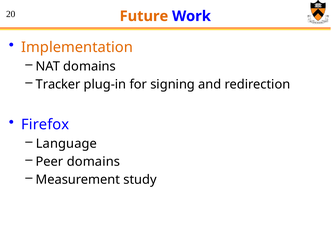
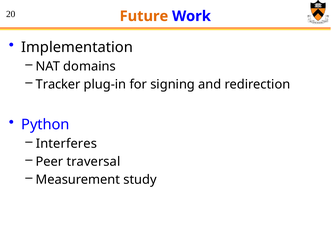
Implementation colour: orange -> black (77, 47)
Firefox: Firefox -> Python (45, 125)
Language: Language -> Interferes (66, 144)
Peer domains: domains -> traversal (93, 162)
